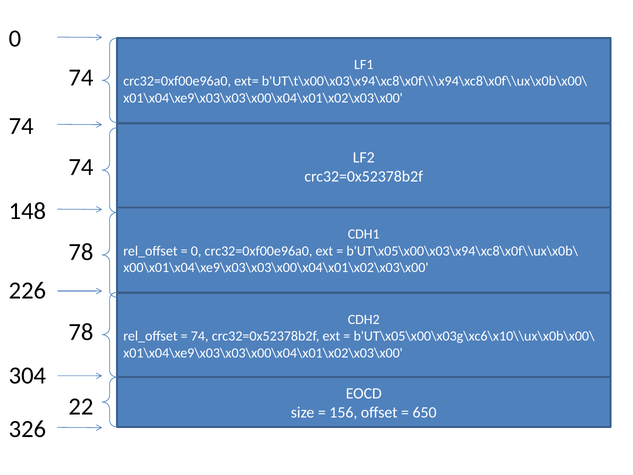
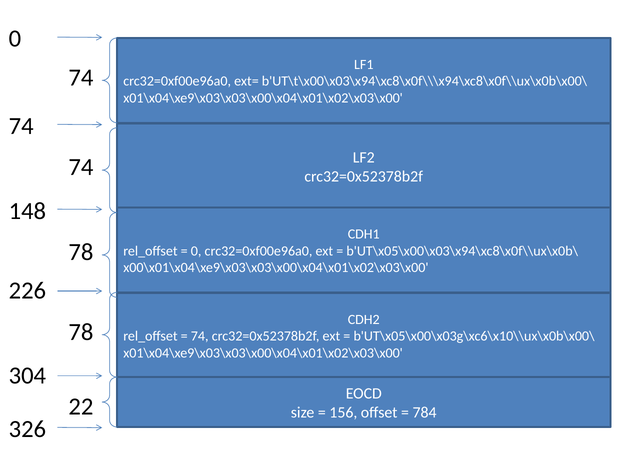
650: 650 -> 784 (425, 412)
